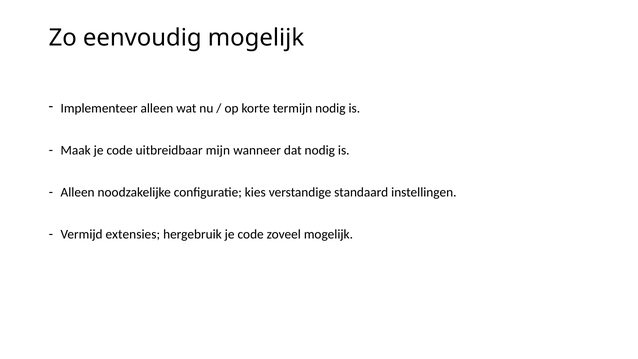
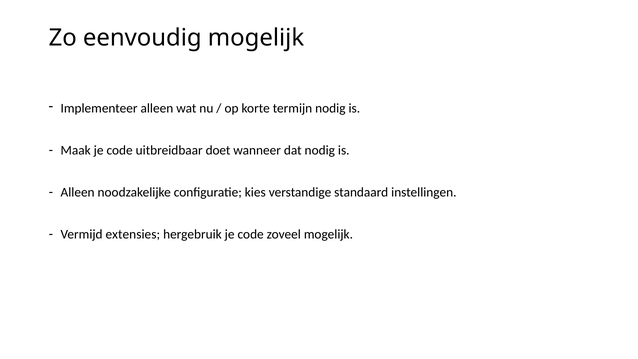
mijn: mijn -> doet (218, 150)
